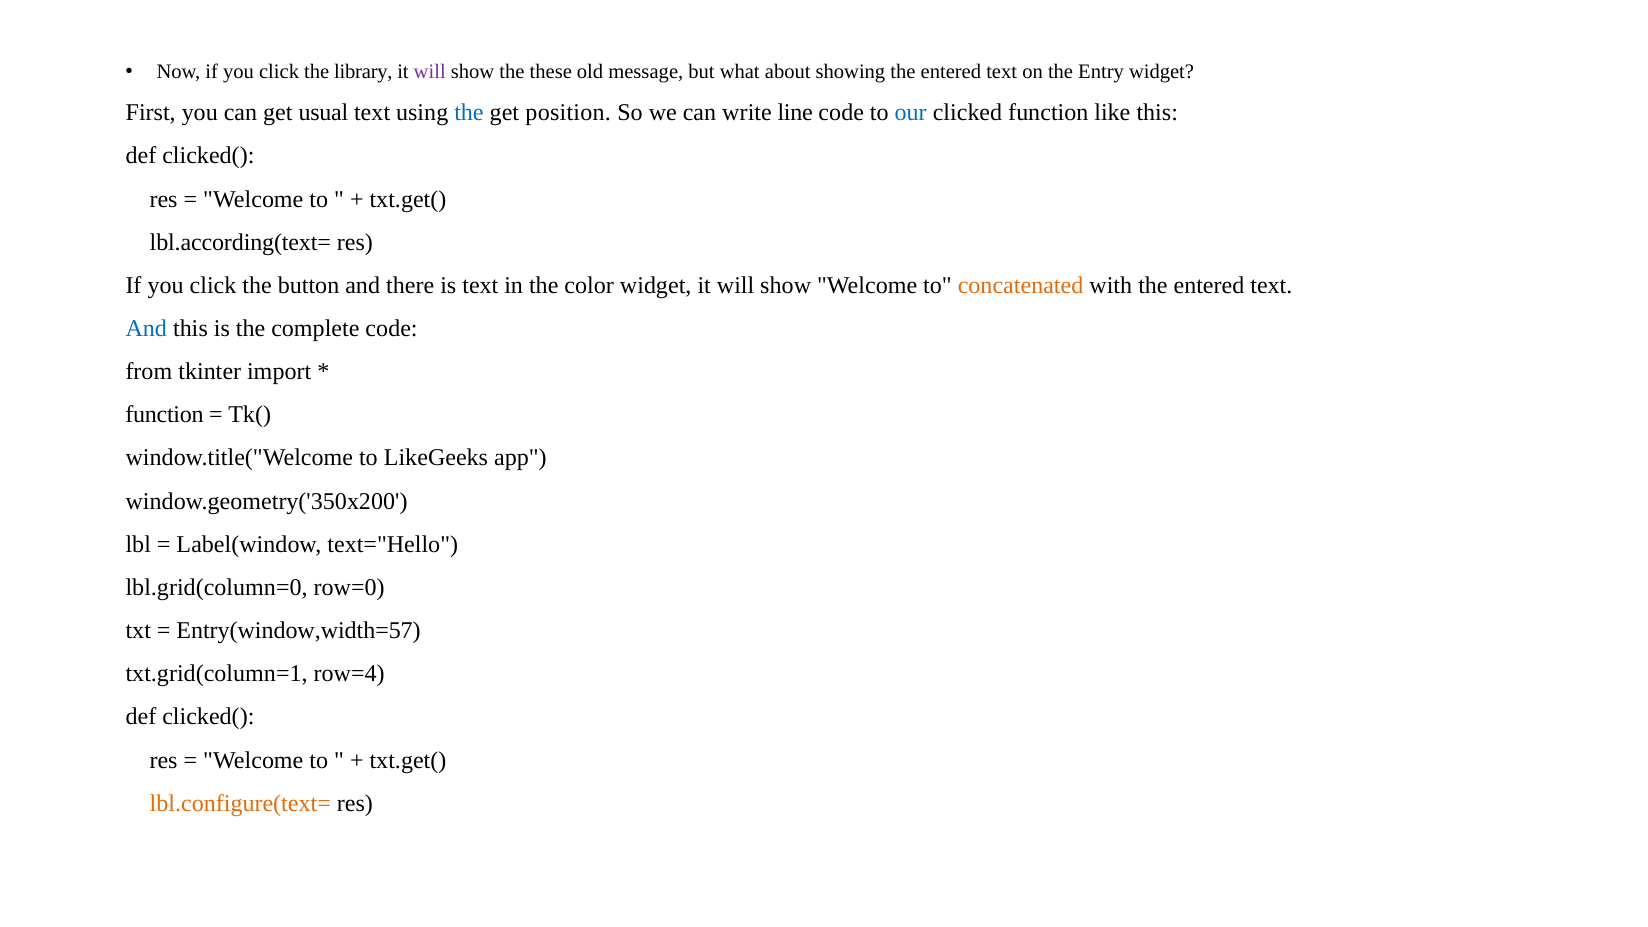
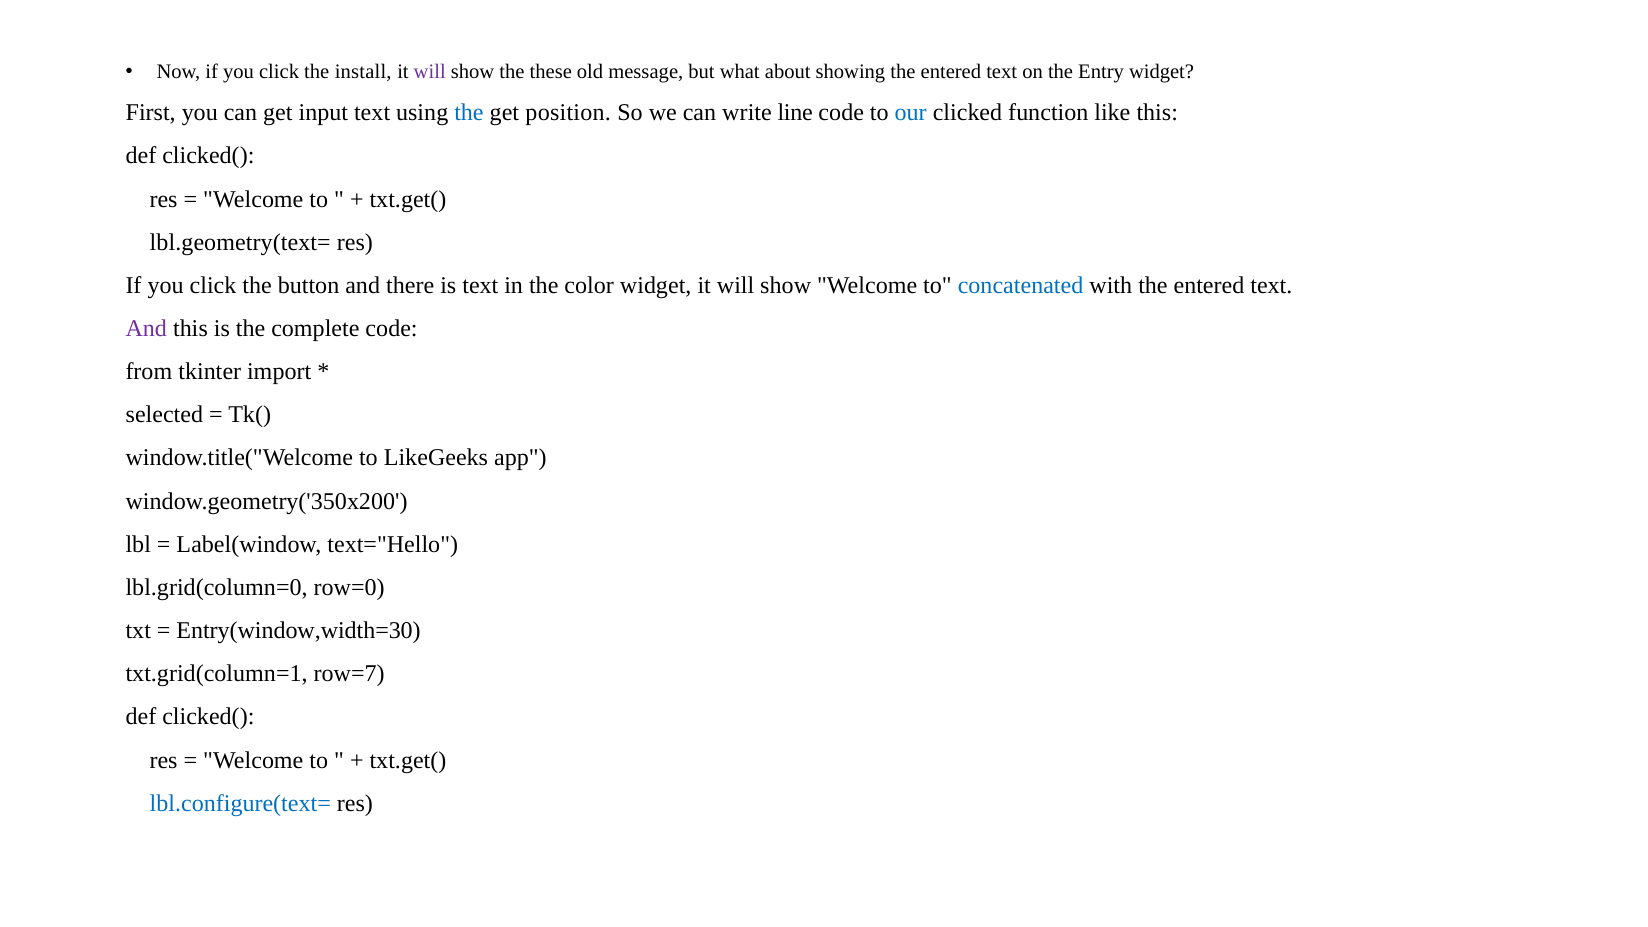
library: library -> install (363, 72)
usual: usual -> input (323, 113)
lbl.according(text=: lbl.according(text= -> lbl.geometry(text= (240, 242)
concatenated colour: orange -> blue (1021, 285)
And colour: blue -> purple (146, 329)
function: function -> selected (164, 415)
Entry(window,width=57: Entry(window,width=57 -> Entry(window,width=30 (299, 631)
row=4: row=4 -> row=7 (349, 674)
lbl.configure(text= colour: orange -> blue (240, 803)
